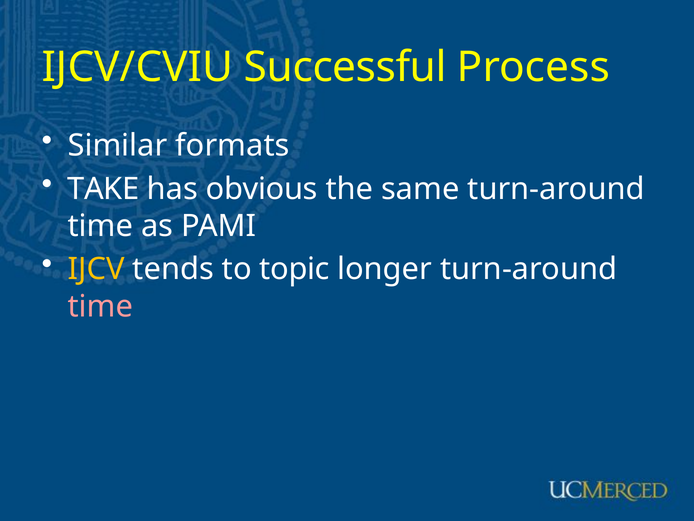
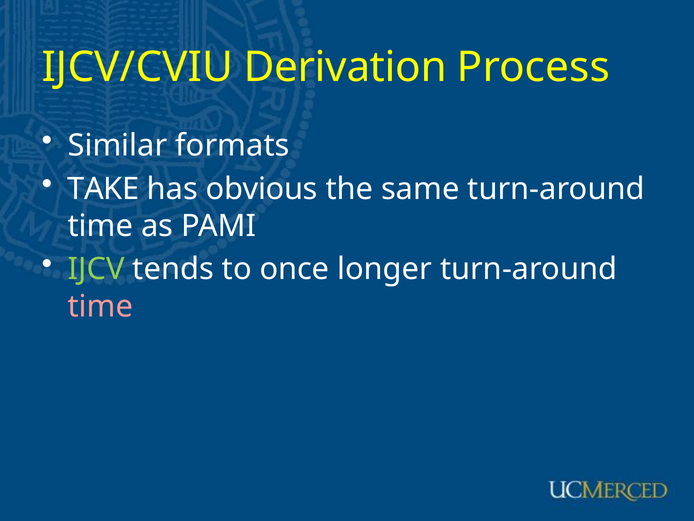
Successful: Successful -> Derivation (345, 67)
IJCV colour: yellow -> light green (96, 269)
topic: topic -> once (295, 269)
